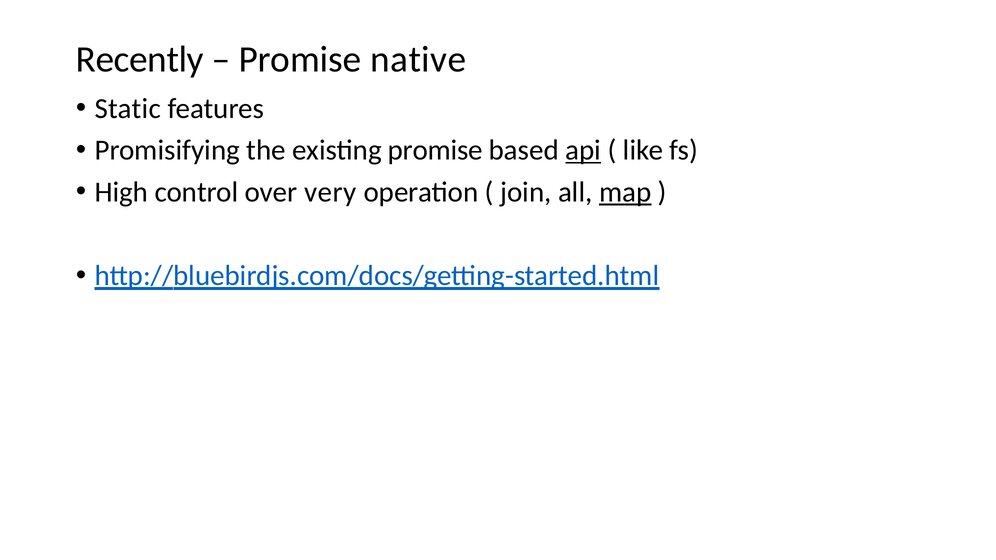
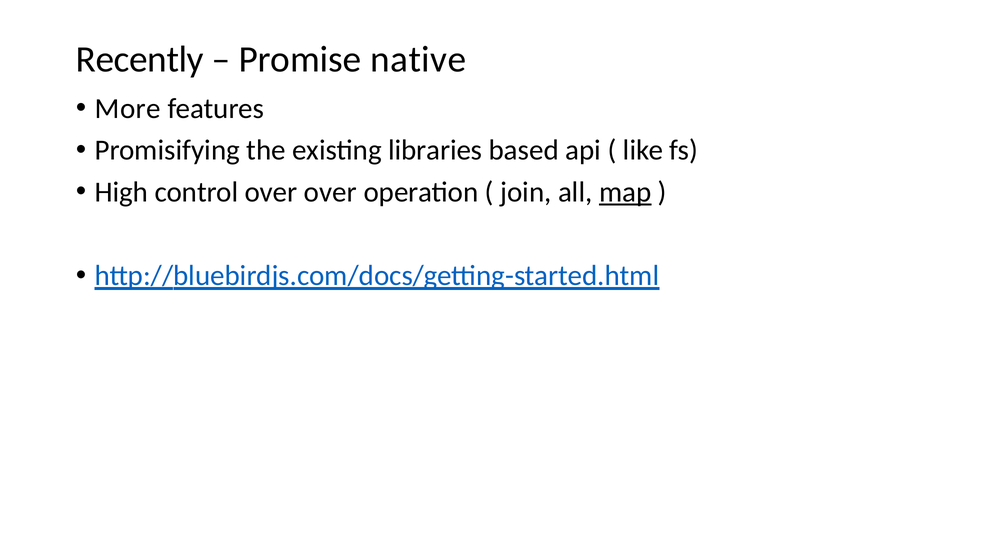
Static: Static -> More (128, 109)
existing promise: promise -> libraries (435, 150)
api underline: present -> none (583, 150)
over very: very -> over (330, 192)
